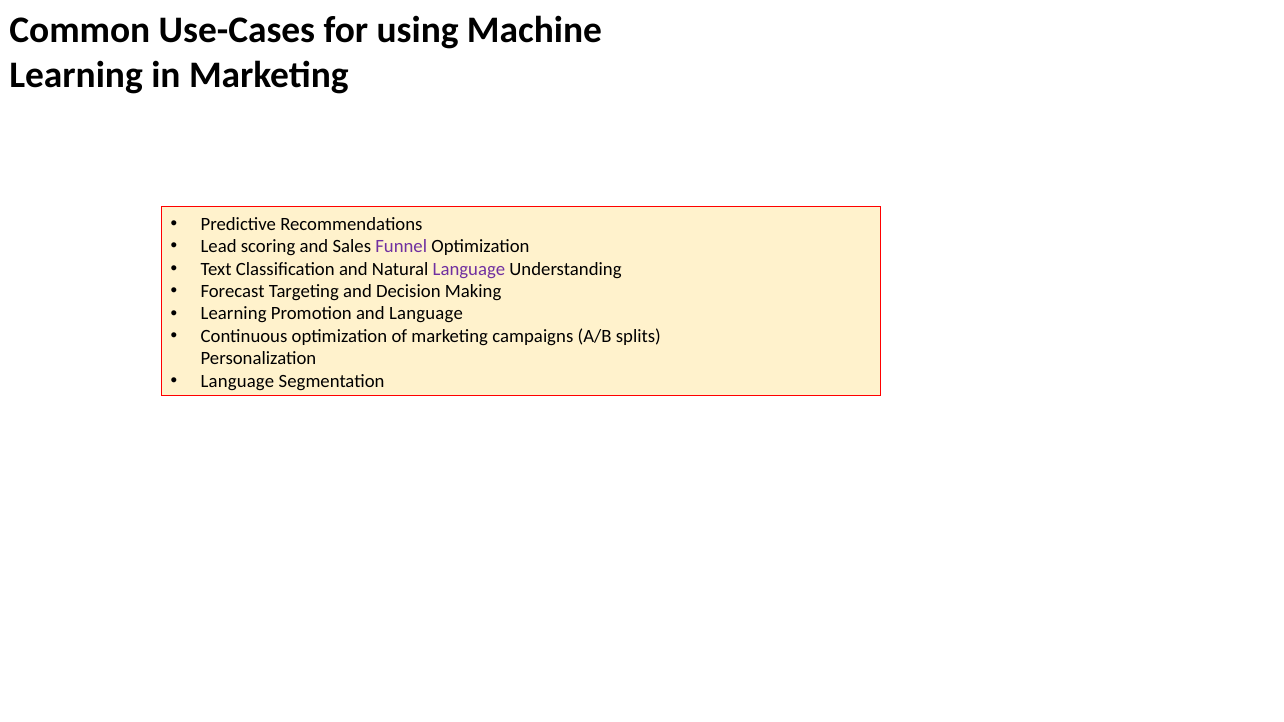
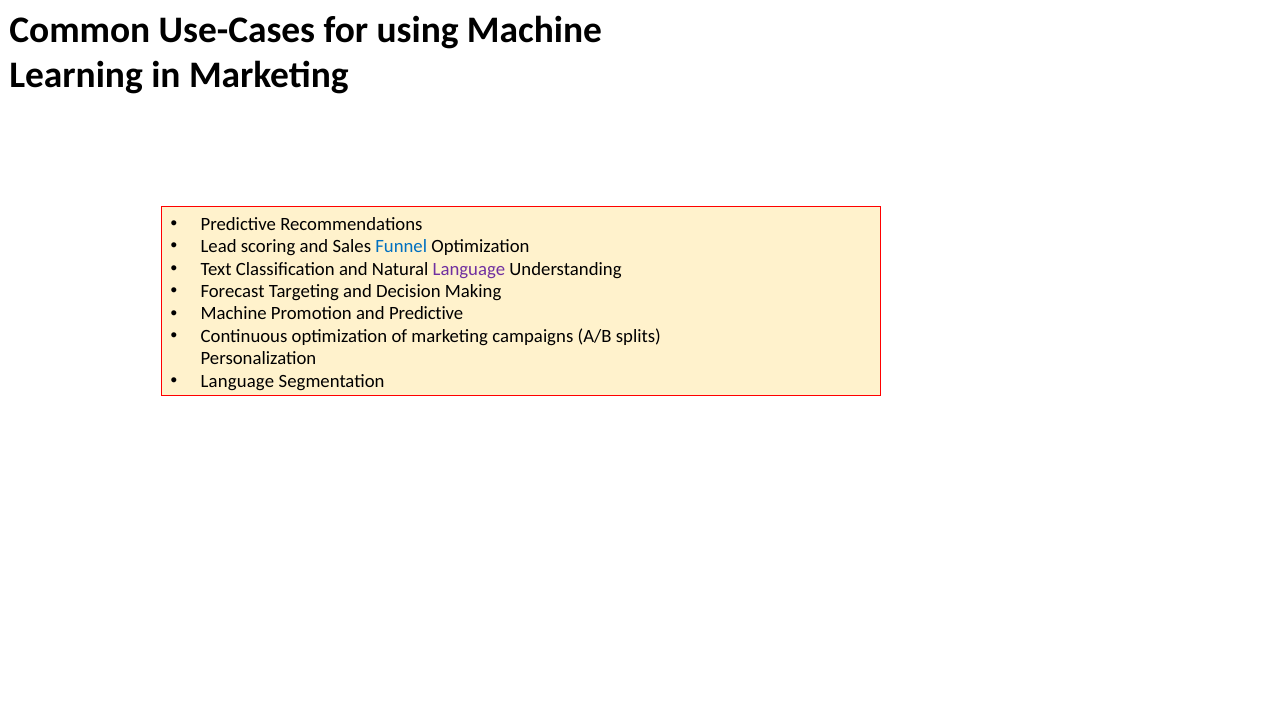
Funnel colour: purple -> blue (401, 246)
Learning: Learning -> Machine (234, 314)
and Language: Language -> Predictive (426, 314)
